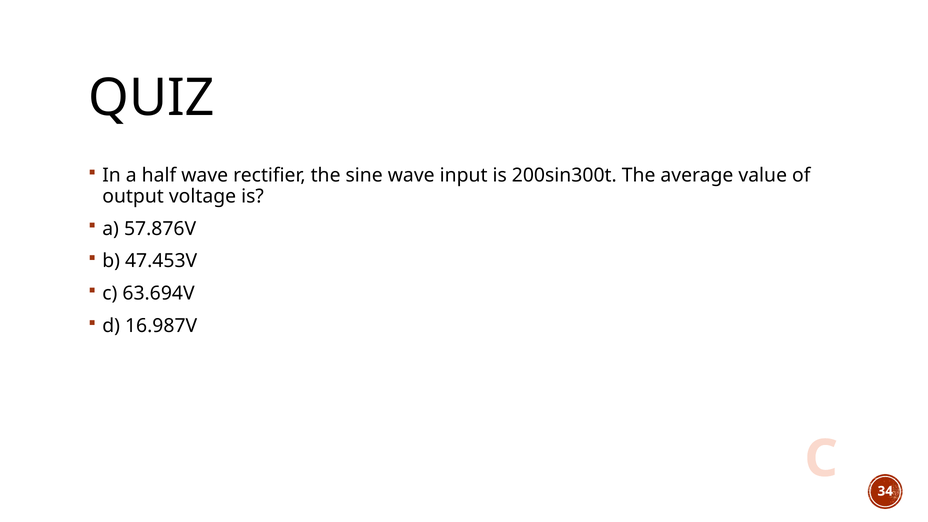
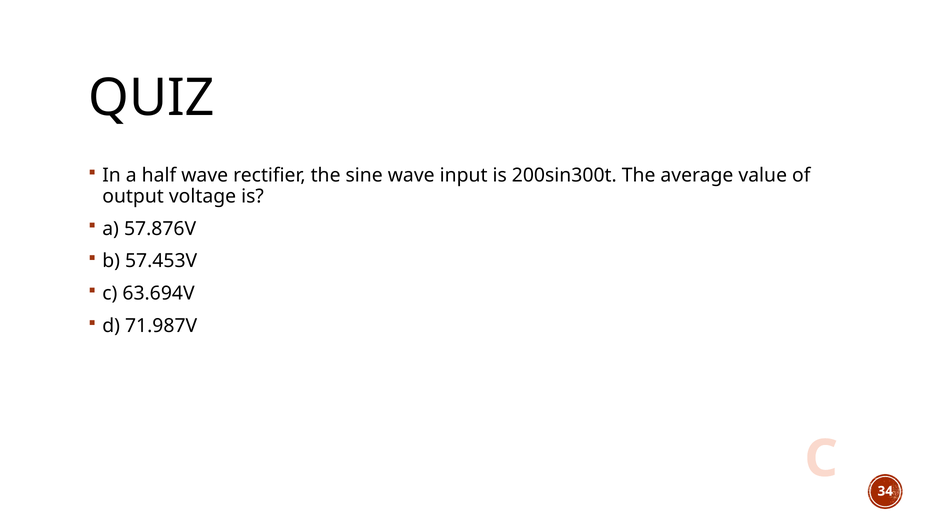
47.453V: 47.453V -> 57.453V (161, 261)
16.987V: 16.987V -> 71.987V (161, 326)
